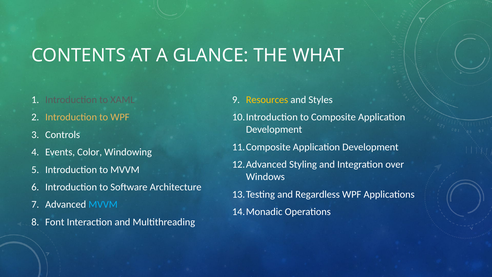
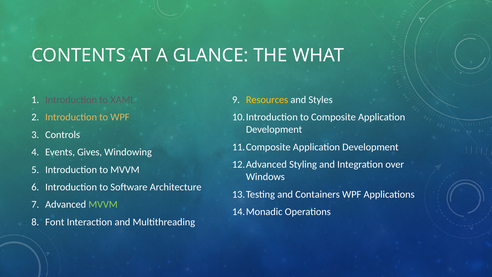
Color: Color -> Gives (90, 152)
Regardless: Regardless -> Containers (318, 194)
MVVM colour: light blue -> light green (103, 204)
